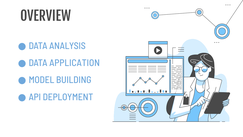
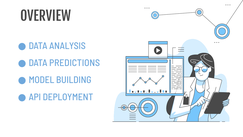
APPLICATION: APPLICATION -> PREDICTIONS (75, 63)
